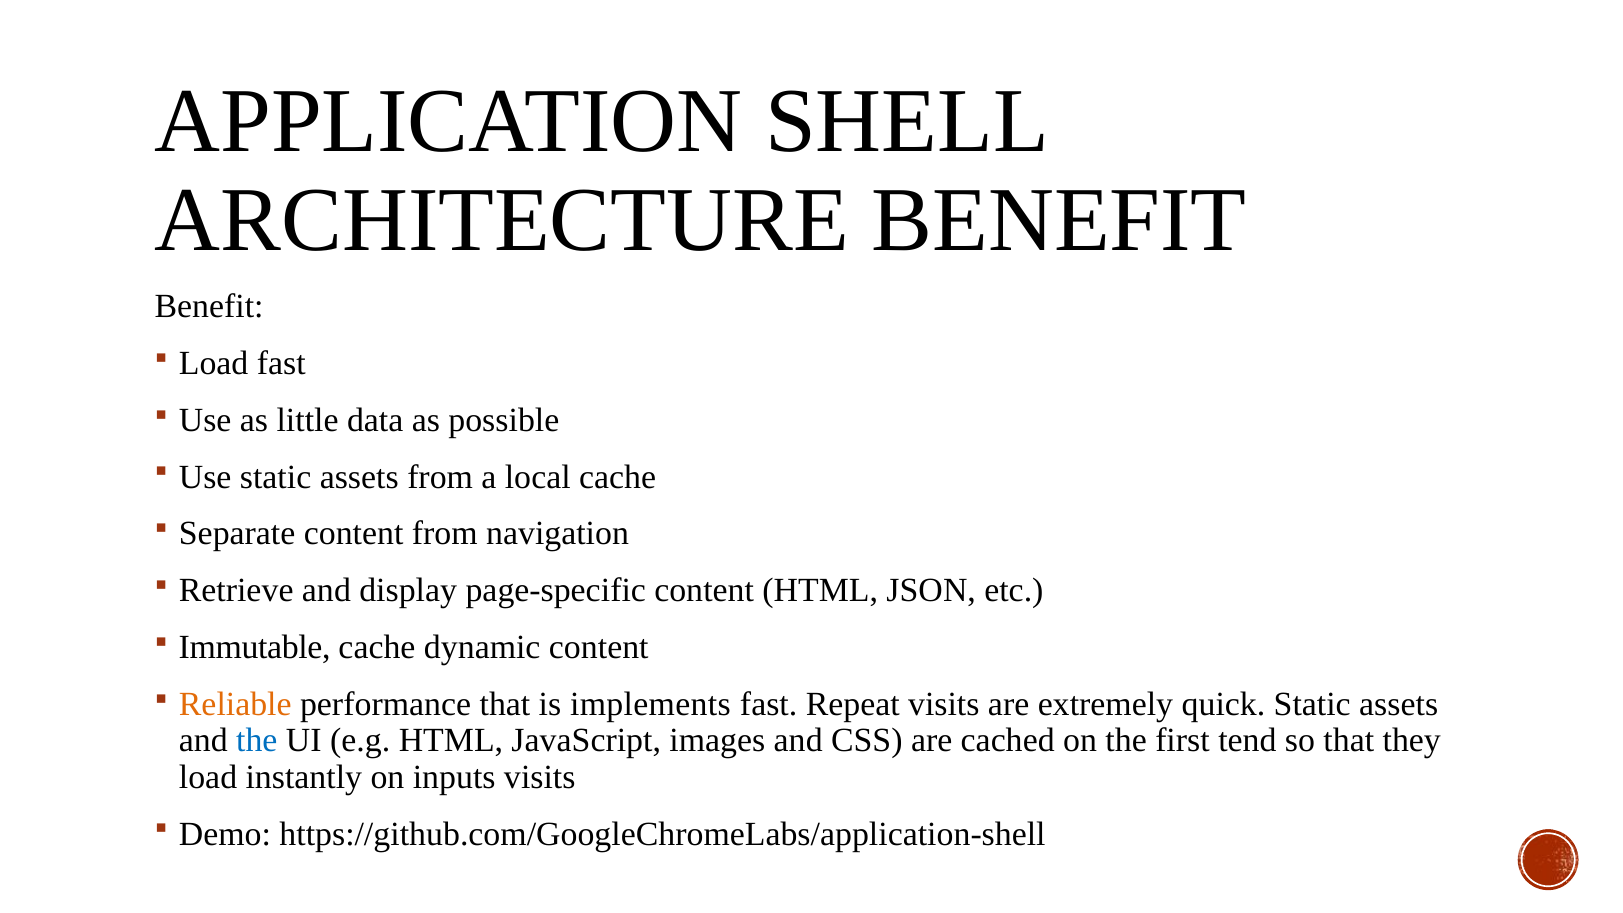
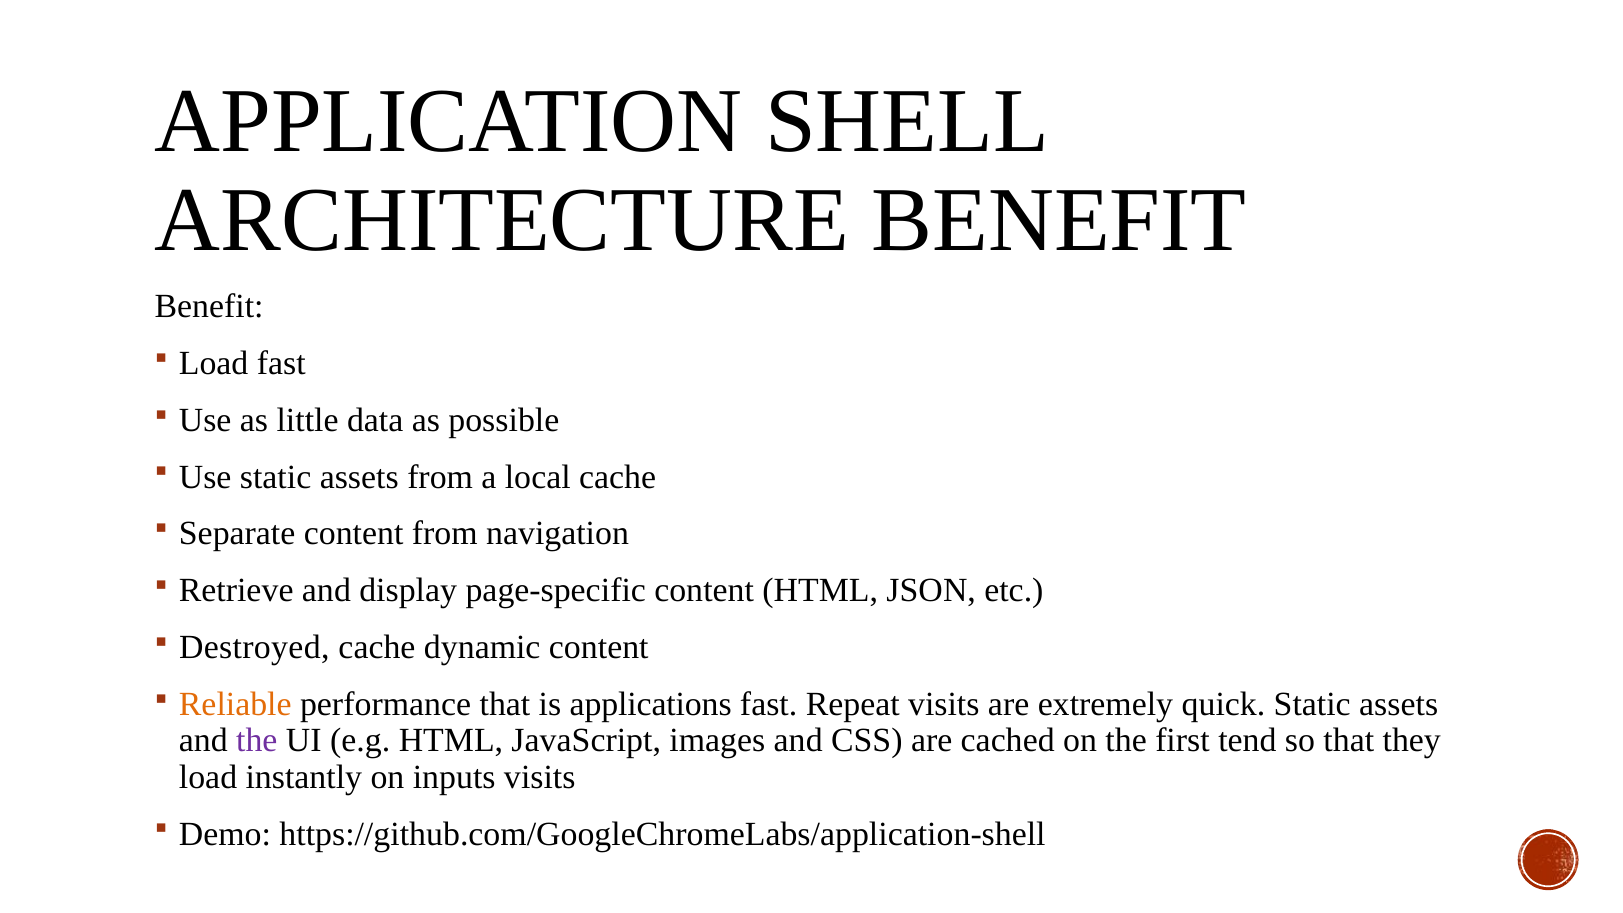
Immutable: Immutable -> Destroyed (254, 647)
implements: implements -> applications (651, 704)
the colour: blue -> purple (257, 741)
